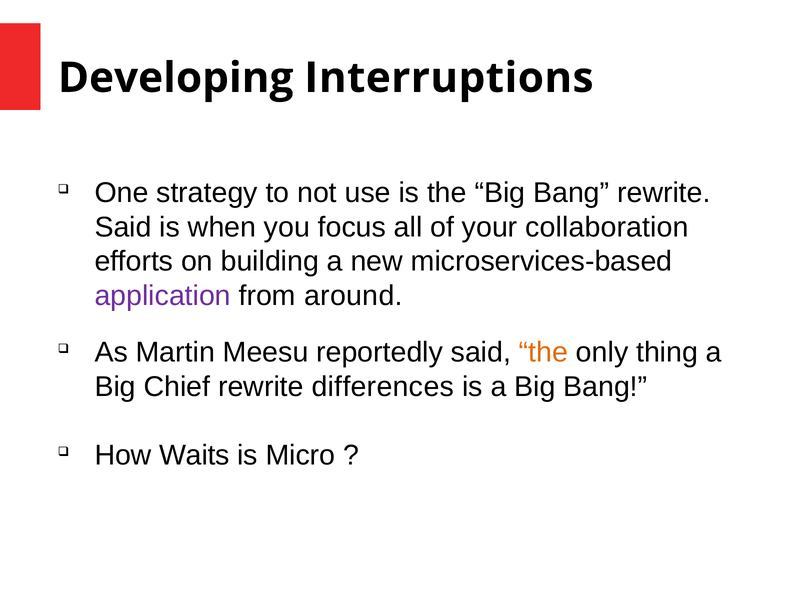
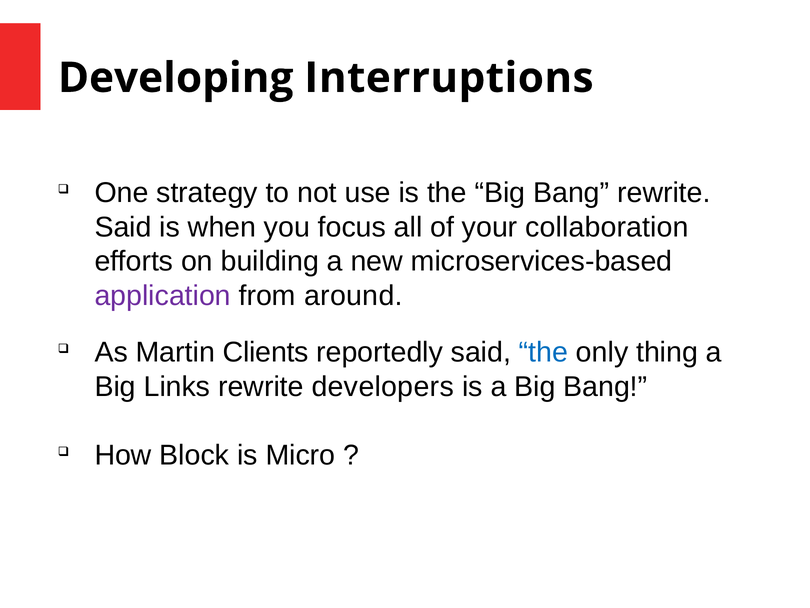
Meesu: Meesu -> Clients (266, 352)
the colour: orange -> blue (544, 352)
Chief: Chief -> Links (177, 386)
differences: differences -> developers (383, 386)
Waits: Waits -> Block (194, 455)
